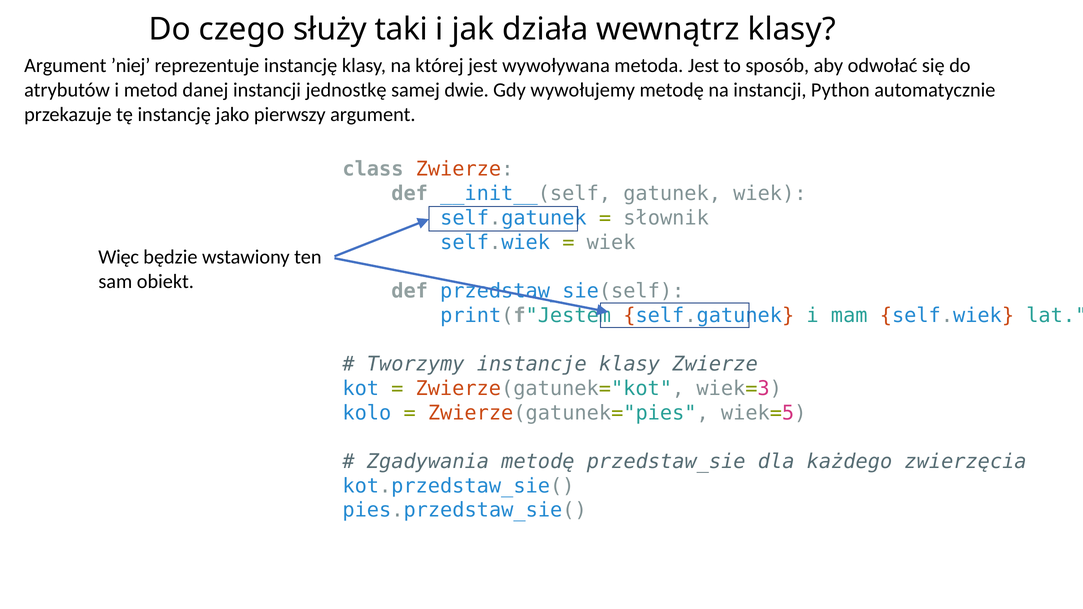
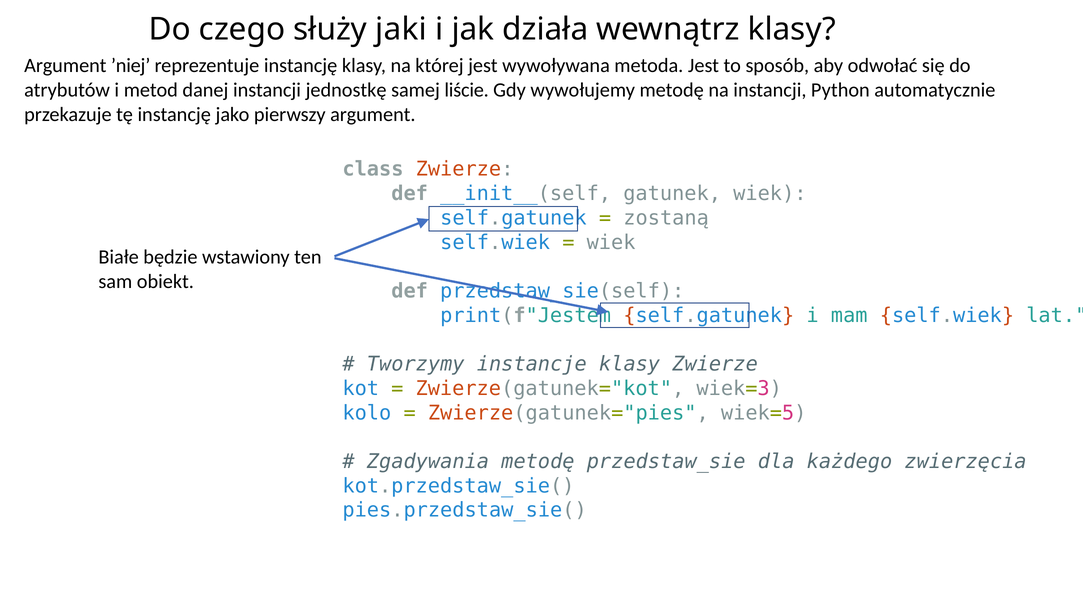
taki: taki -> jaki (401, 30)
dwie: dwie -> liście (467, 90)
słownik: słownik -> zostaną (666, 218)
Więc: Więc -> Białe (119, 257)
